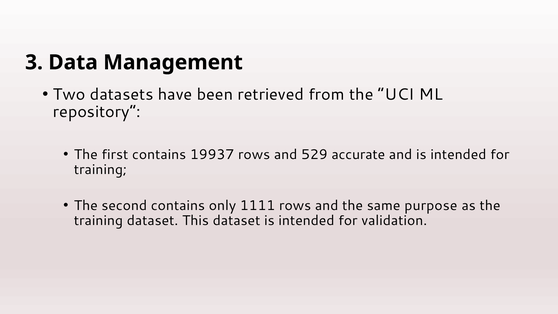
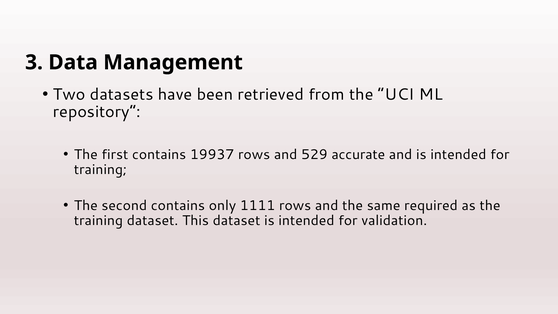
purpose: purpose -> required (431, 205)
